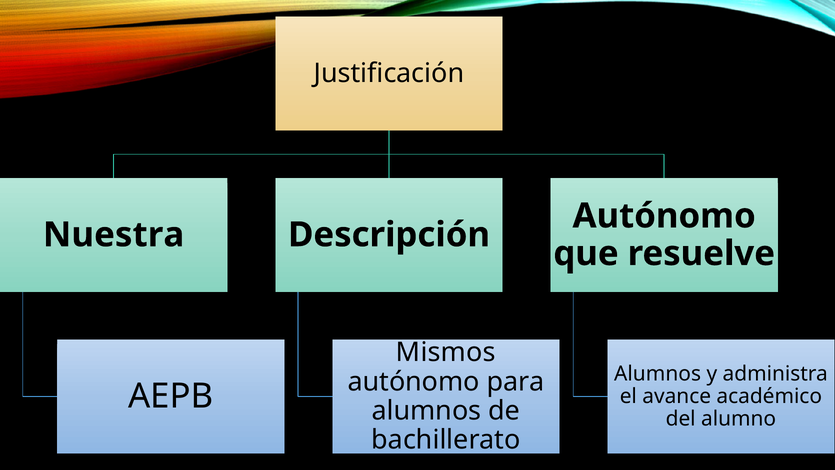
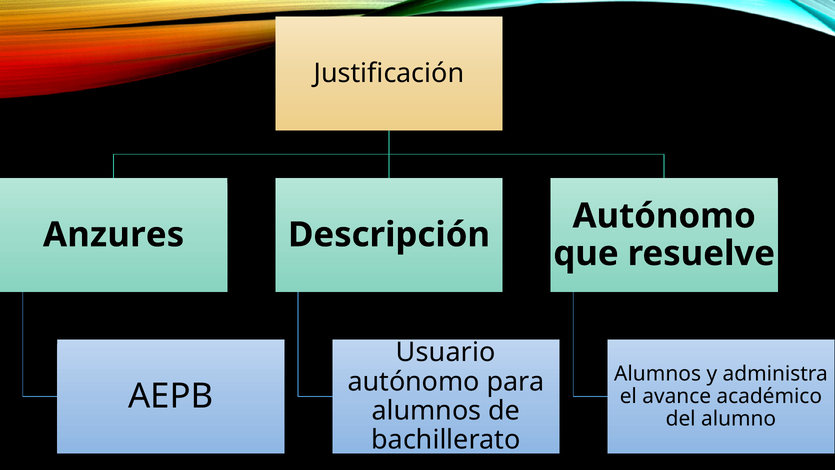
Nuestra: Nuestra -> Anzures (114, 235)
Mismos: Mismos -> Usuario (446, 352)
